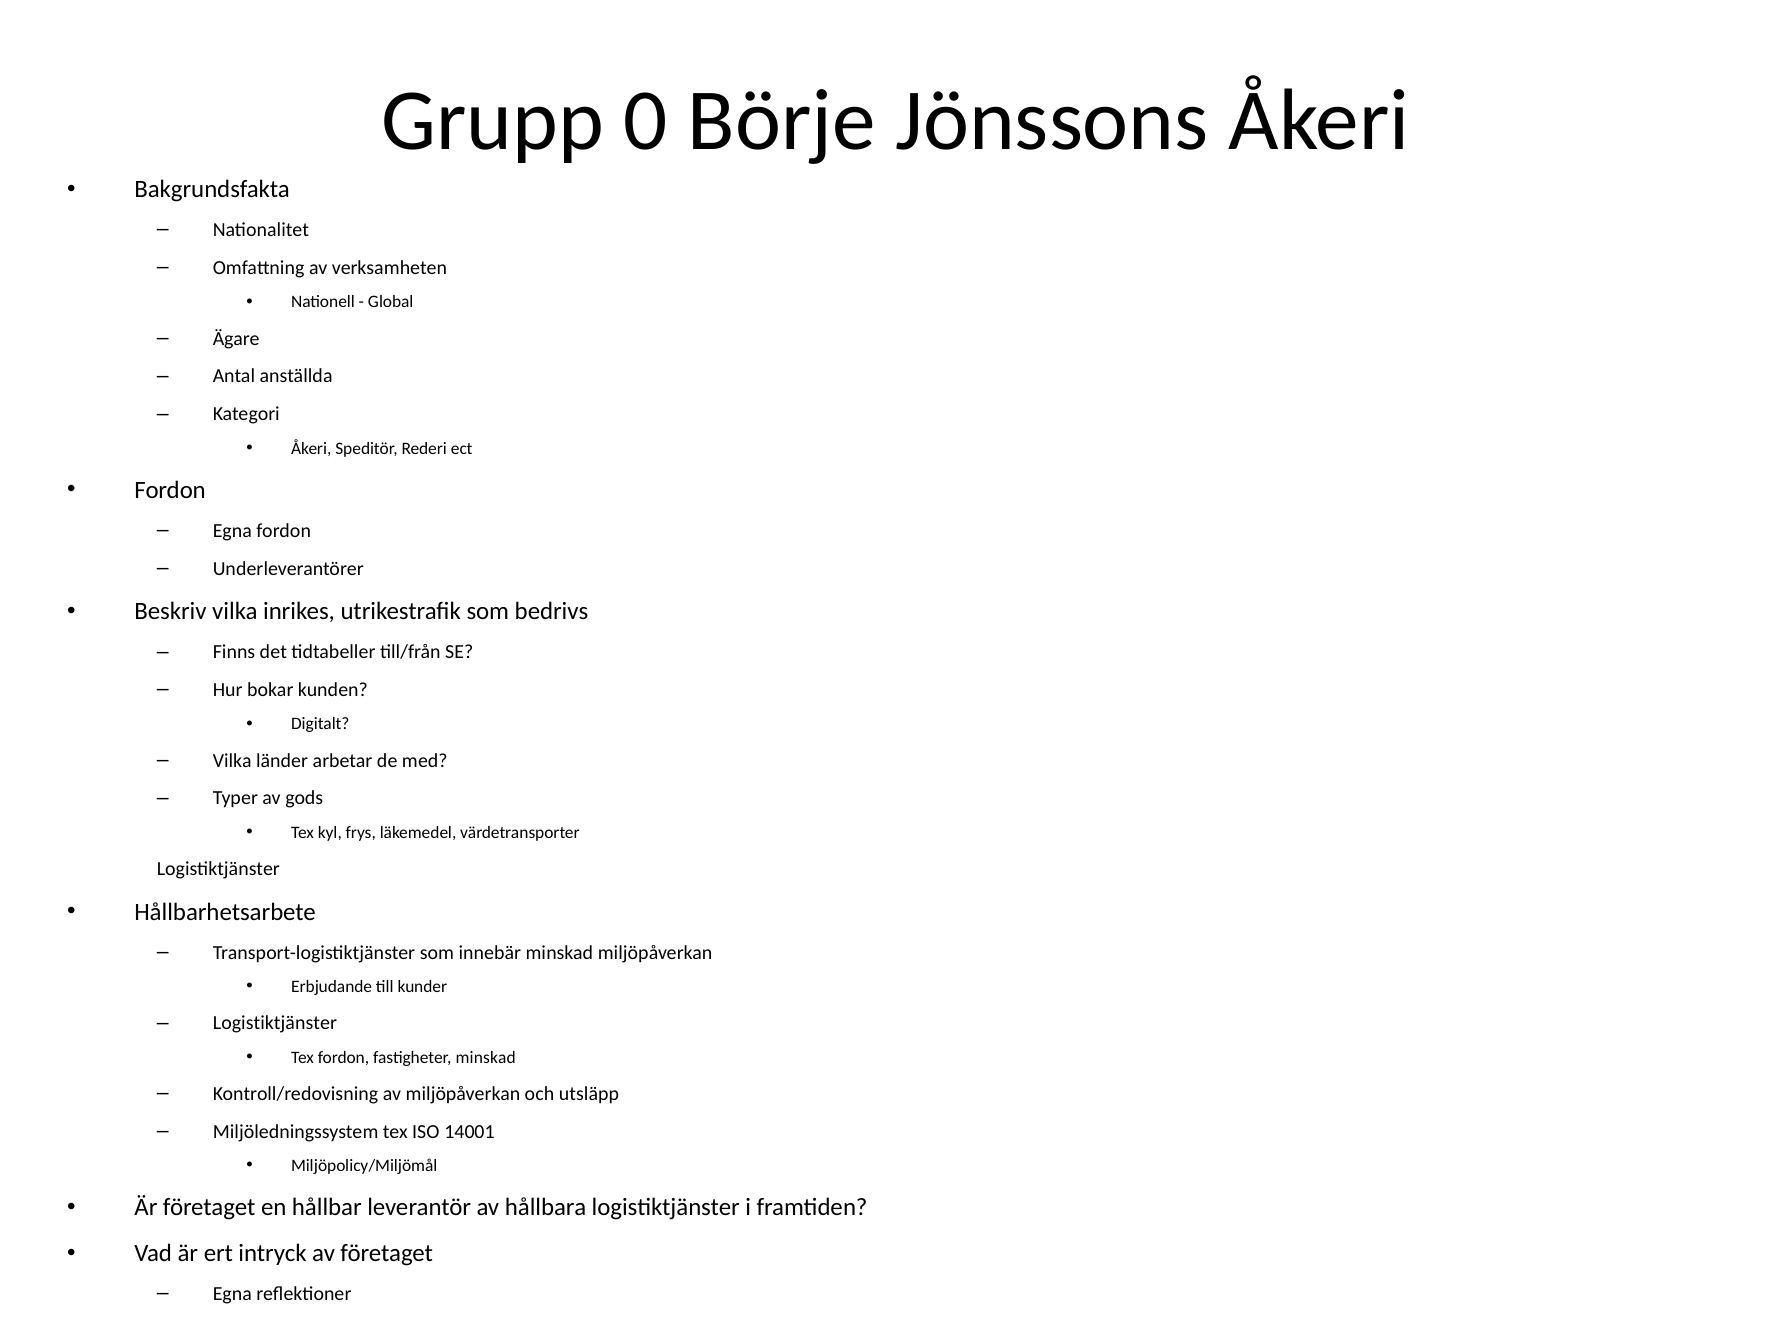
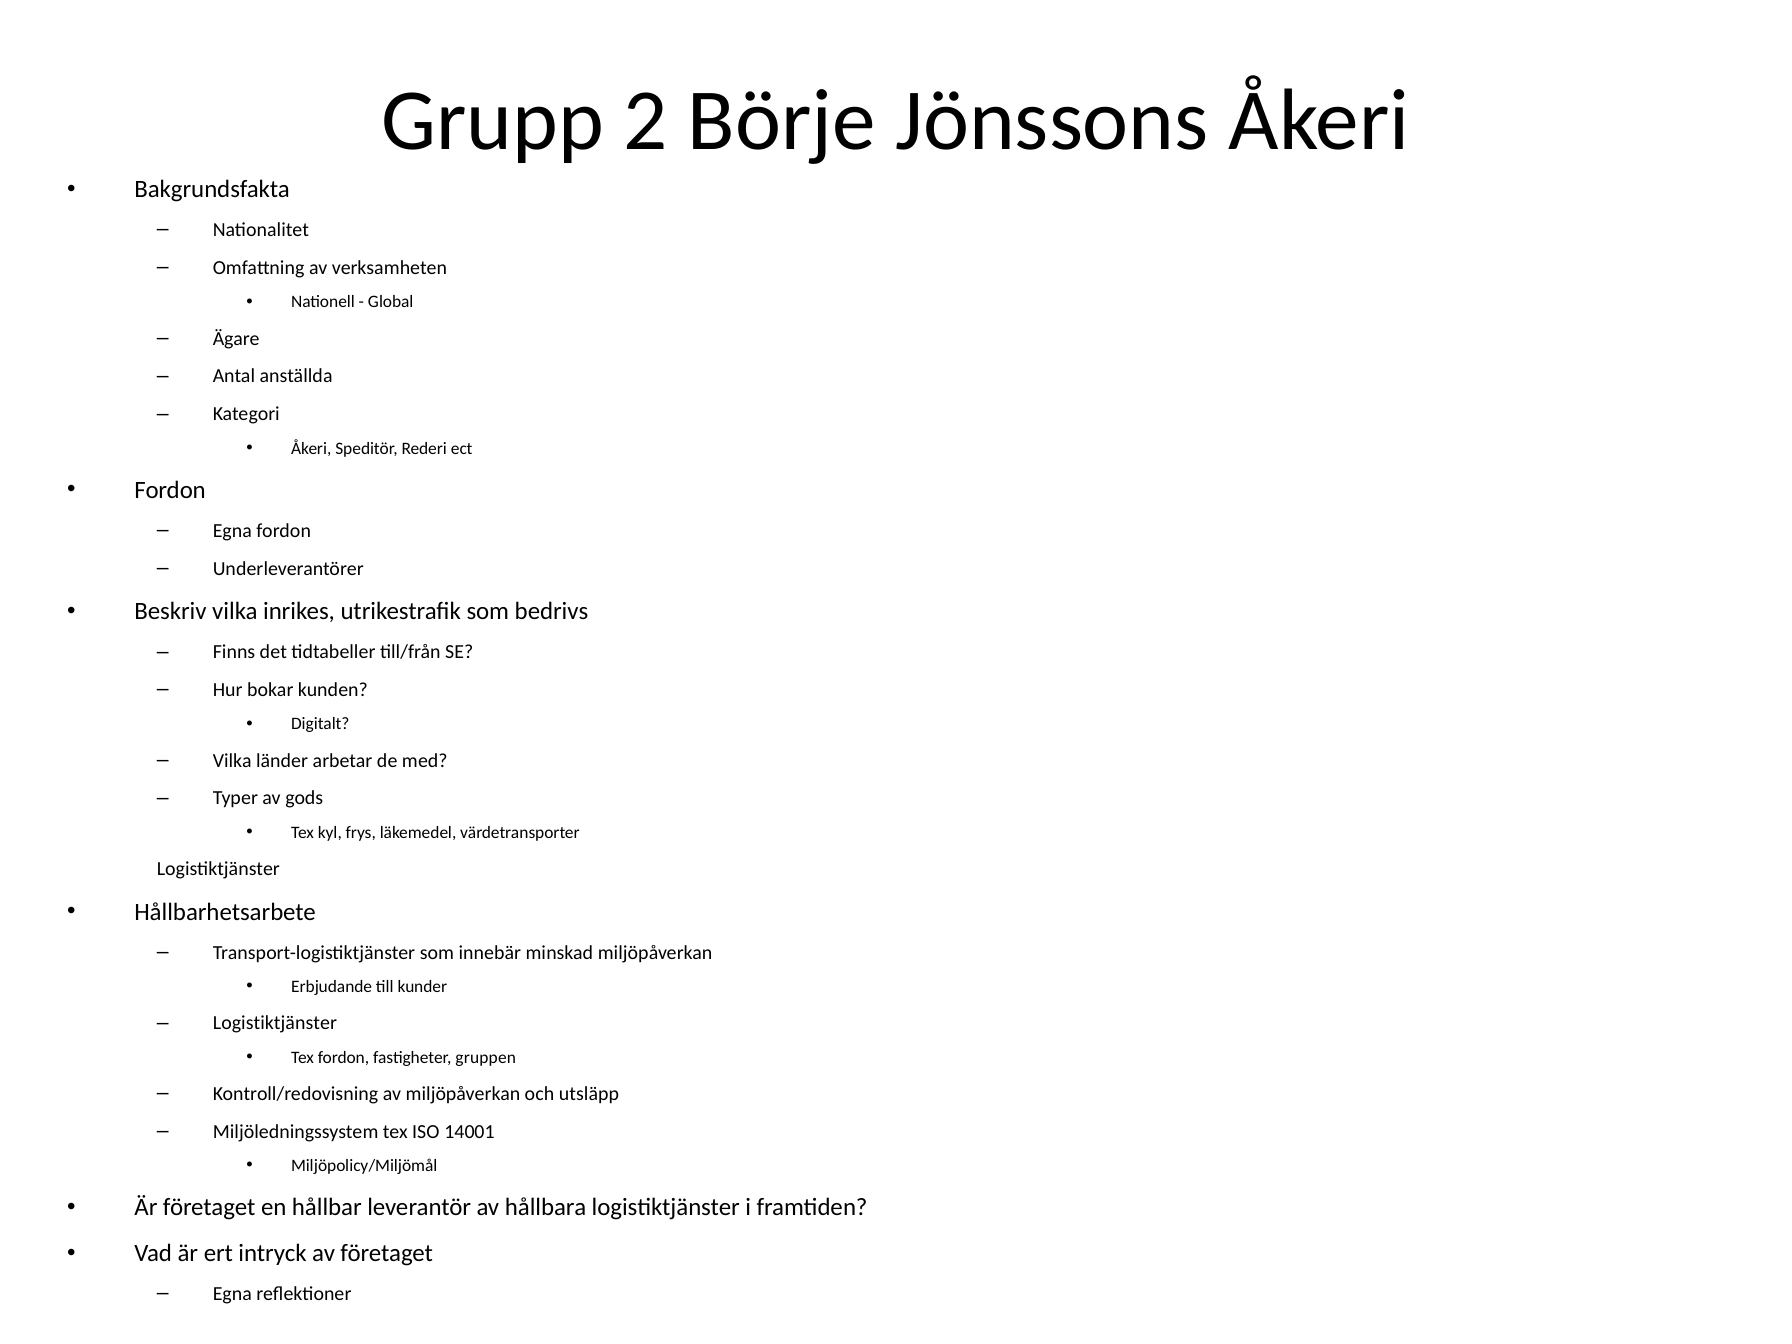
0: 0 -> 2 (646, 121)
fastigheter minskad: minskad -> gruppen (486, 1057)
